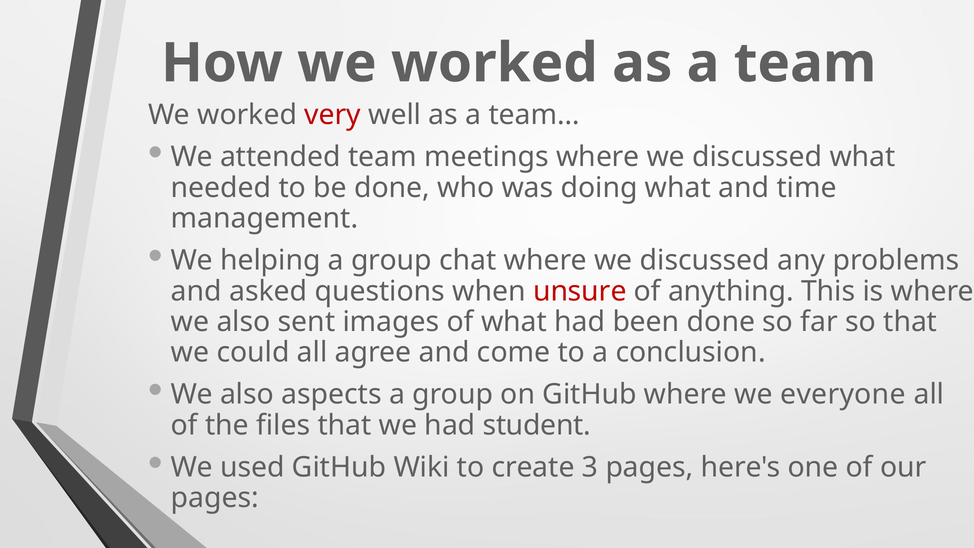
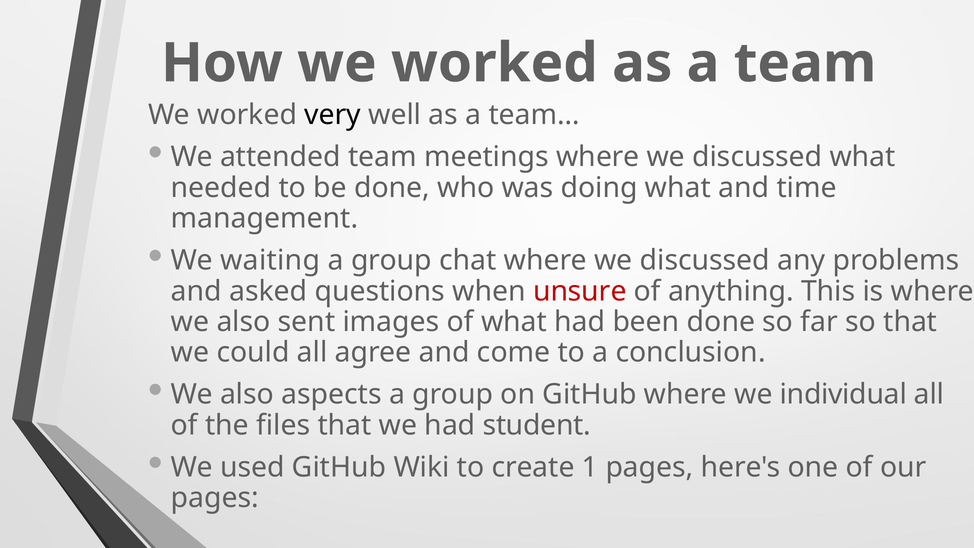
very colour: red -> black (333, 115)
helping: helping -> waiting (270, 260)
everyone: everyone -> individual (843, 394)
3: 3 -> 1 (590, 467)
